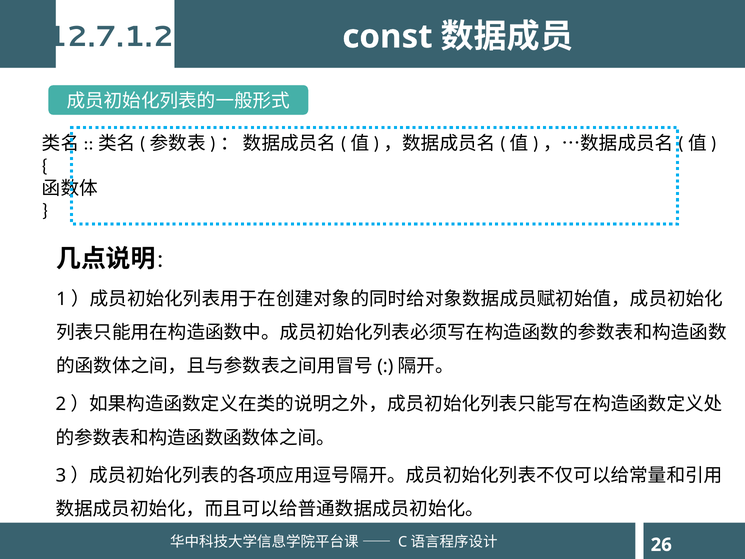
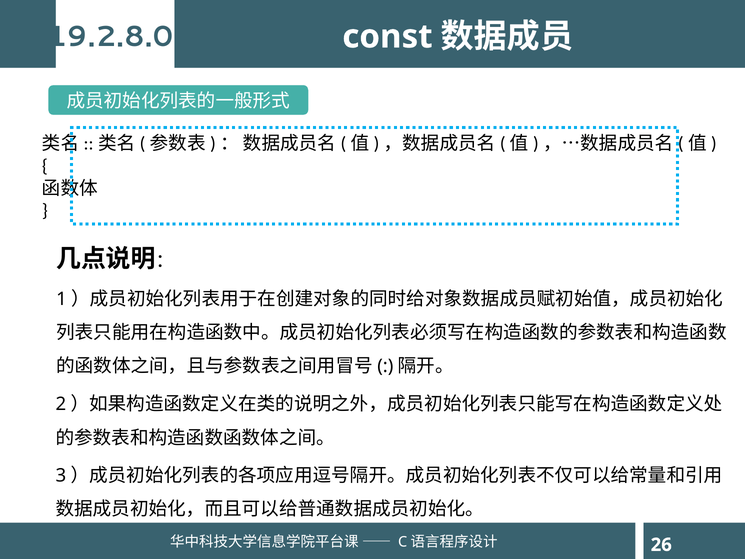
12.7.1.2: 12.7.1.2 -> 19.2.8.0 (110, 37)
